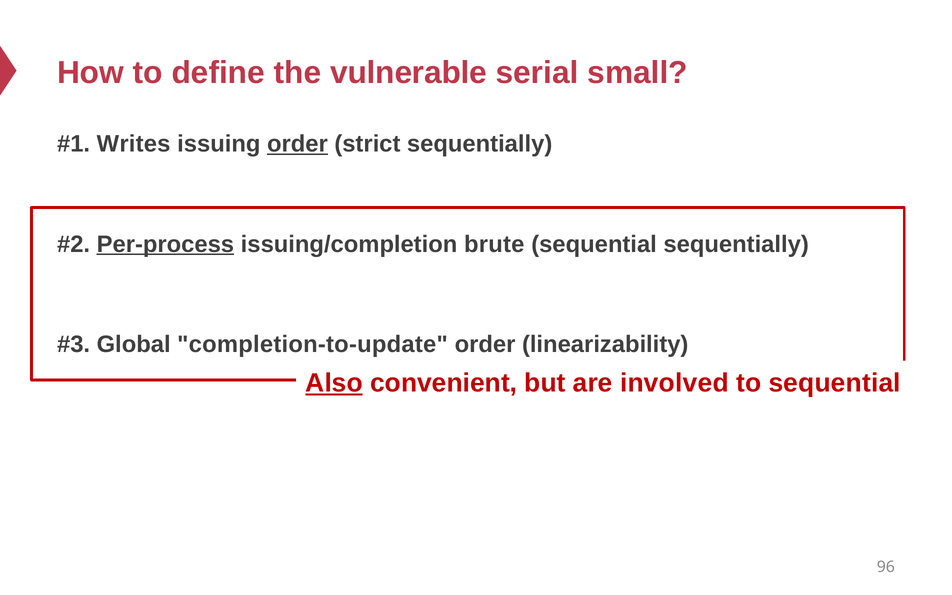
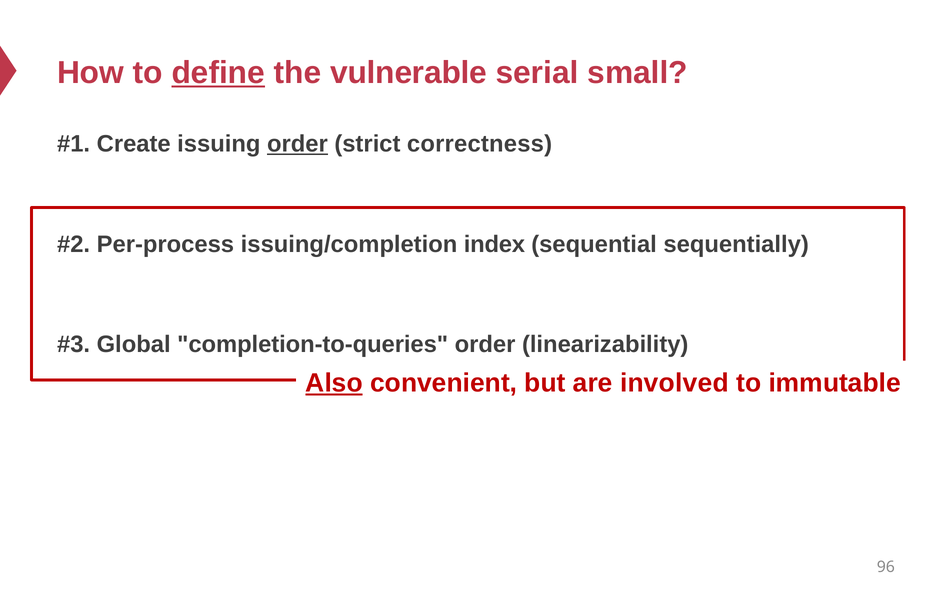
define underline: none -> present (218, 73)
Writes: Writes -> Create (134, 144)
strict sequentially: sequentially -> correctness (480, 144)
Per-process underline: present -> none (165, 244)
brute: brute -> index (494, 244)
completion-to-update: completion-to-update -> completion-to-queries (313, 344)
to sequential: sequential -> immutable (835, 383)
